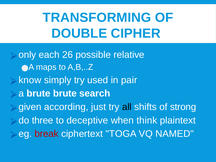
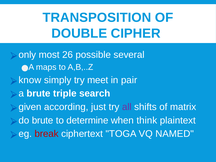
TRANSFORMING: TRANSFORMING -> TRANSPOSITION (97, 18)
each: each -> most (49, 55)
relative: relative -> several (129, 55)
used: used -> meet (98, 80)
brute brute: brute -> triple (65, 93)
all colour: black -> purple (127, 107)
strong: strong -> matrix (183, 107)
do three: three -> brute (43, 120)
deceptive: deceptive -> determine (87, 120)
